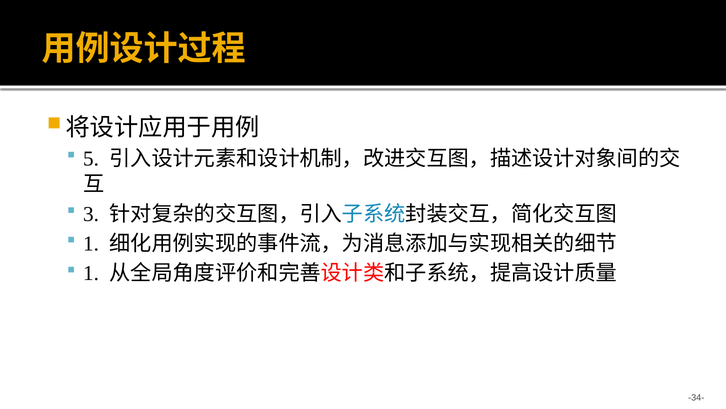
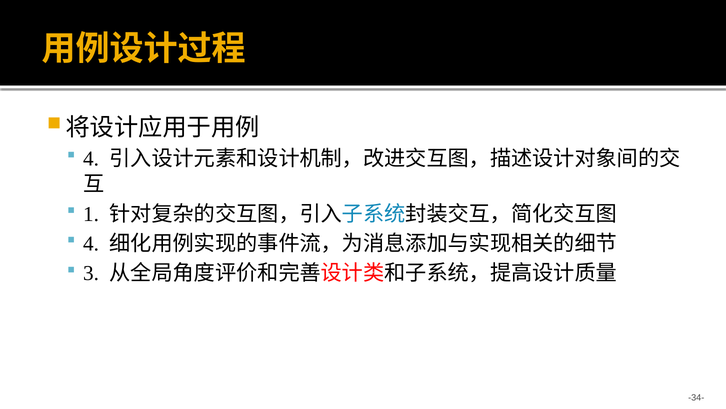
5: 5 -> 4 (91, 159)
3: 3 -> 1 (91, 214)
1: 1 -> 4 (91, 243)
1: 1 -> 3 (91, 273)
